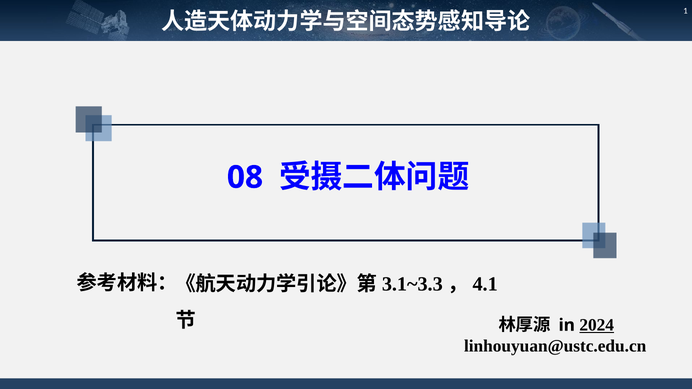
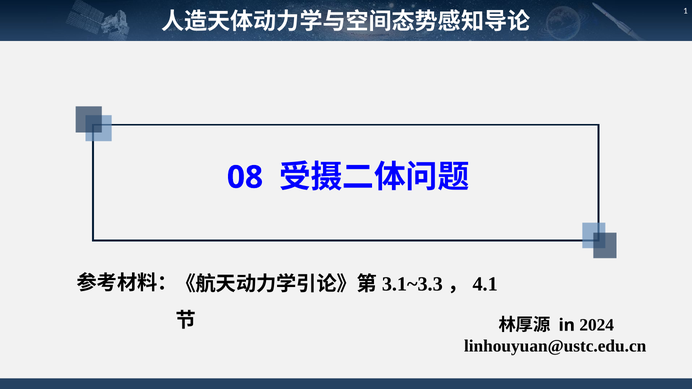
2024 underline: present -> none (597, 325)
